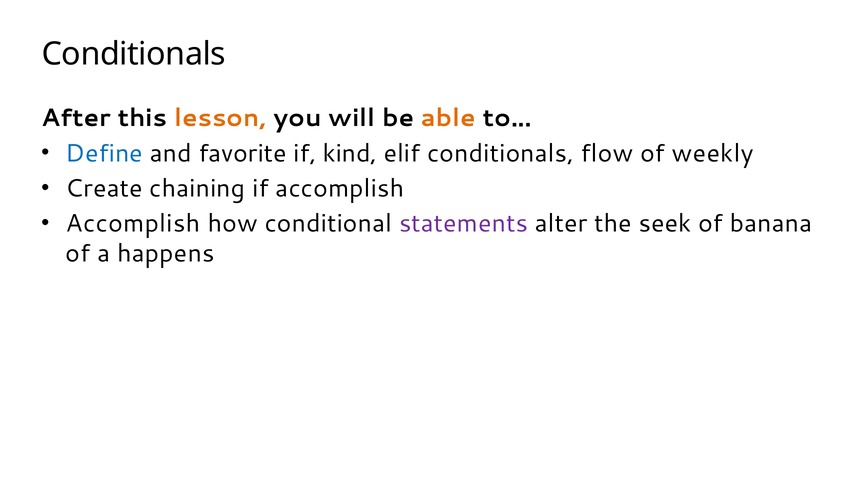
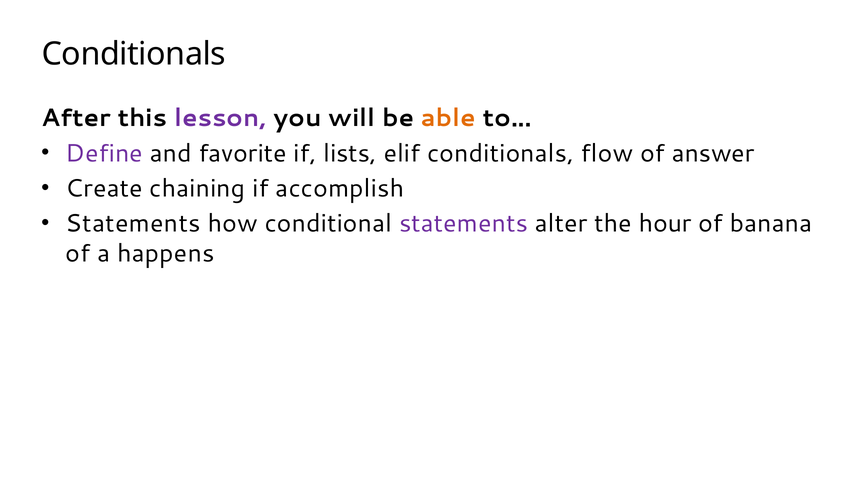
lesson colour: orange -> purple (220, 118)
Define colour: blue -> purple (104, 153)
kind: kind -> lists (350, 153)
weekly: weekly -> answer (713, 153)
Accomplish: Accomplish -> Statements (133, 224)
seek: seek -> hour (665, 224)
